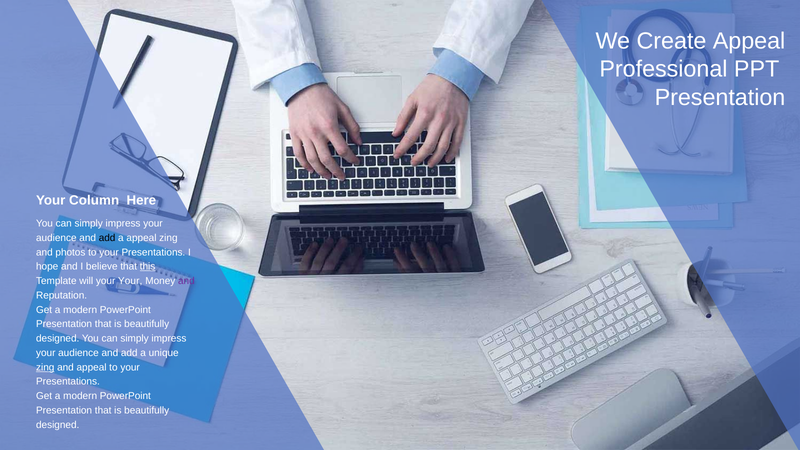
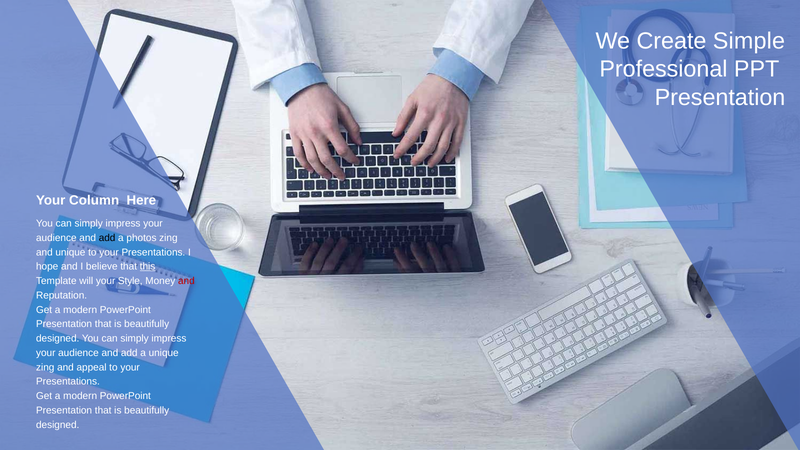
Create Appeal: Appeal -> Simple (749, 41)
a appeal: appeal -> photos (141, 238)
and photos: photos -> unique (70, 252)
your Your: Your -> Style (130, 281)
and colour: purple -> red (186, 281)
zing underline: present -> none (45, 367)
